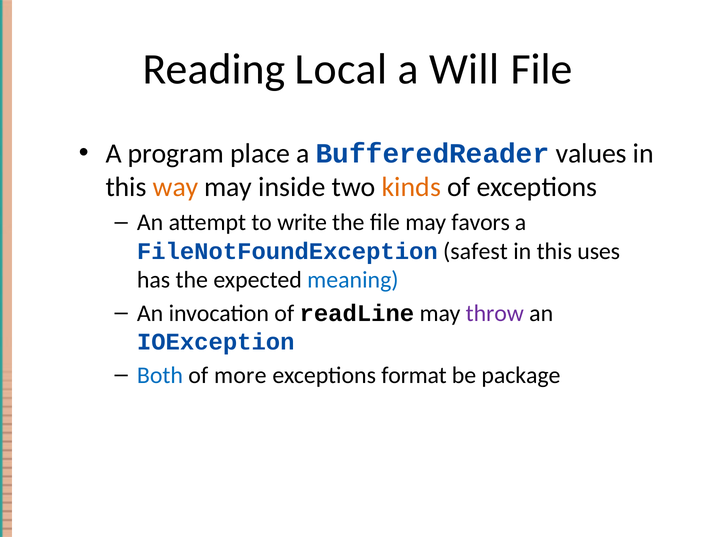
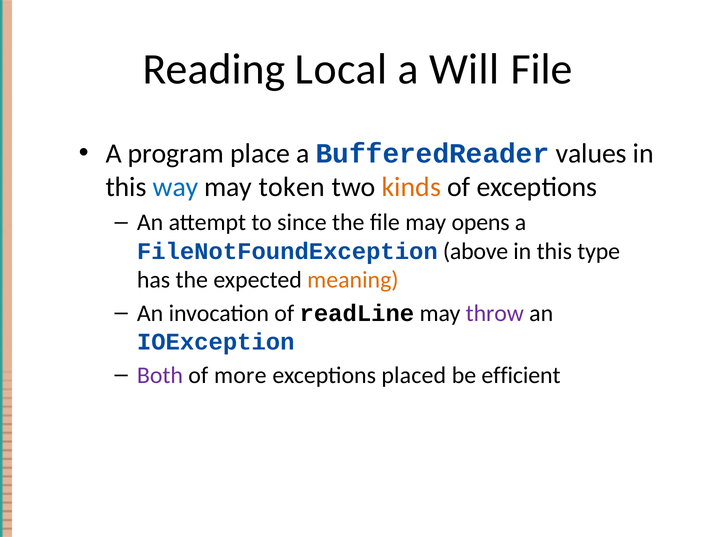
way colour: orange -> blue (176, 187)
inside: inside -> token (292, 187)
write: write -> since (302, 222)
favors: favors -> opens (481, 222)
safest: safest -> above (476, 251)
uses: uses -> type (599, 251)
meaning colour: blue -> orange (353, 280)
Both colour: blue -> purple (160, 375)
format: format -> placed (414, 375)
package: package -> efficient (521, 375)
